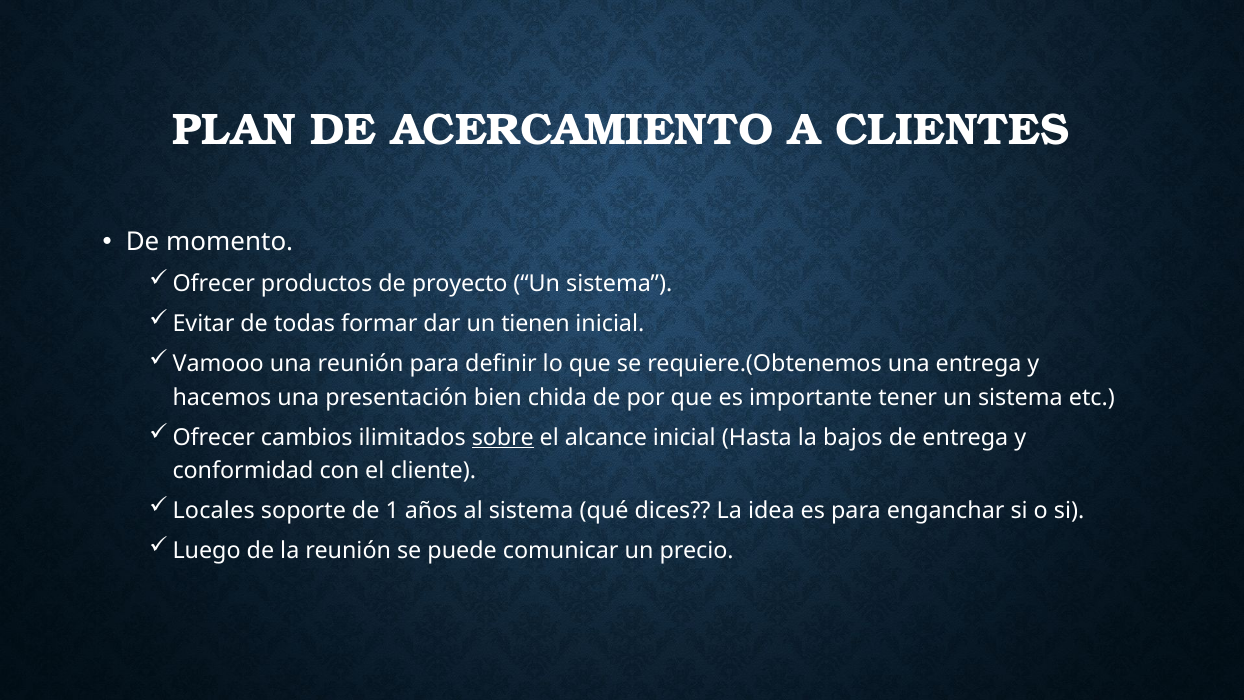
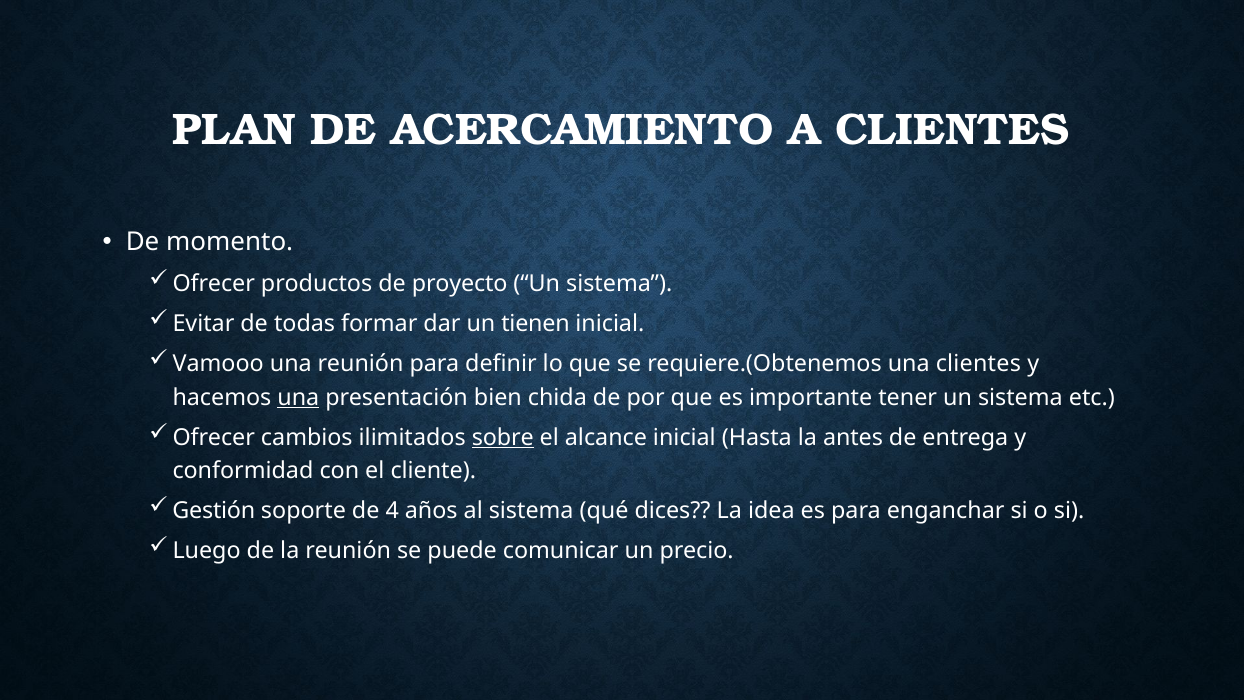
una entrega: entrega -> clientes (978, 364)
una underline: none -> present (298, 397)
bajos: bajos -> antes (853, 437)
Locales: Locales -> Gestión (214, 511)
1: 1 -> 4 (392, 511)
